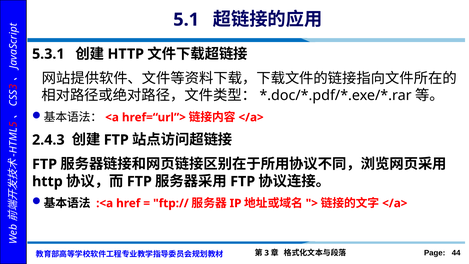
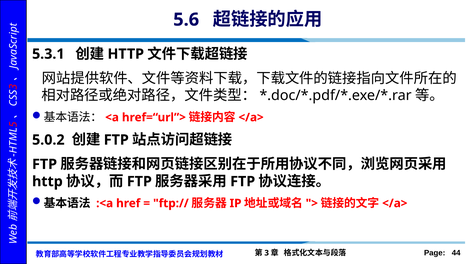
5.1: 5.1 -> 5.6 (186, 20)
2.4.3: 2.4.3 -> 5.0.2 (48, 140)
